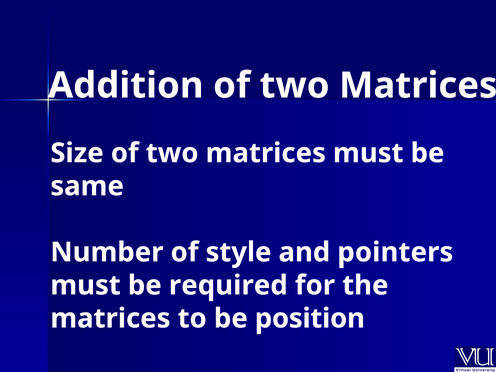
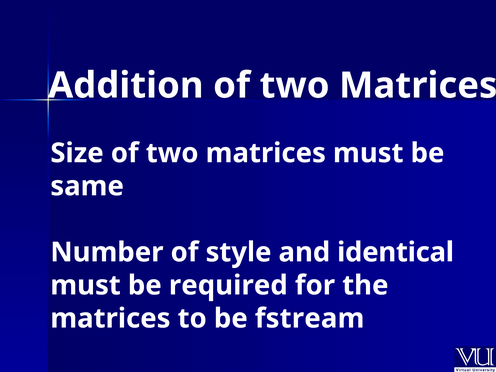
pointers: pointers -> identical (396, 252)
position: position -> fstream (310, 318)
